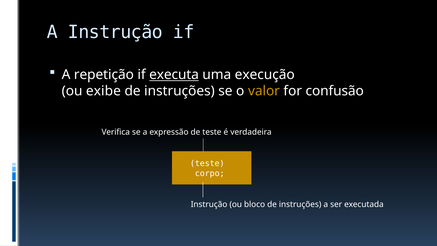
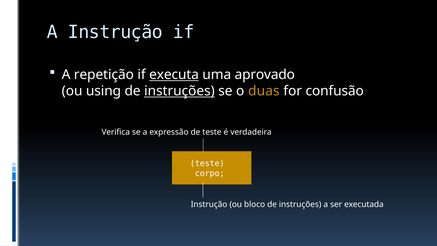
execução: execução -> aprovado (265, 75)
exibe: exibe -> using (104, 91)
instruções underline: none -> present (179, 91)
valor: valor -> duas (264, 91)
